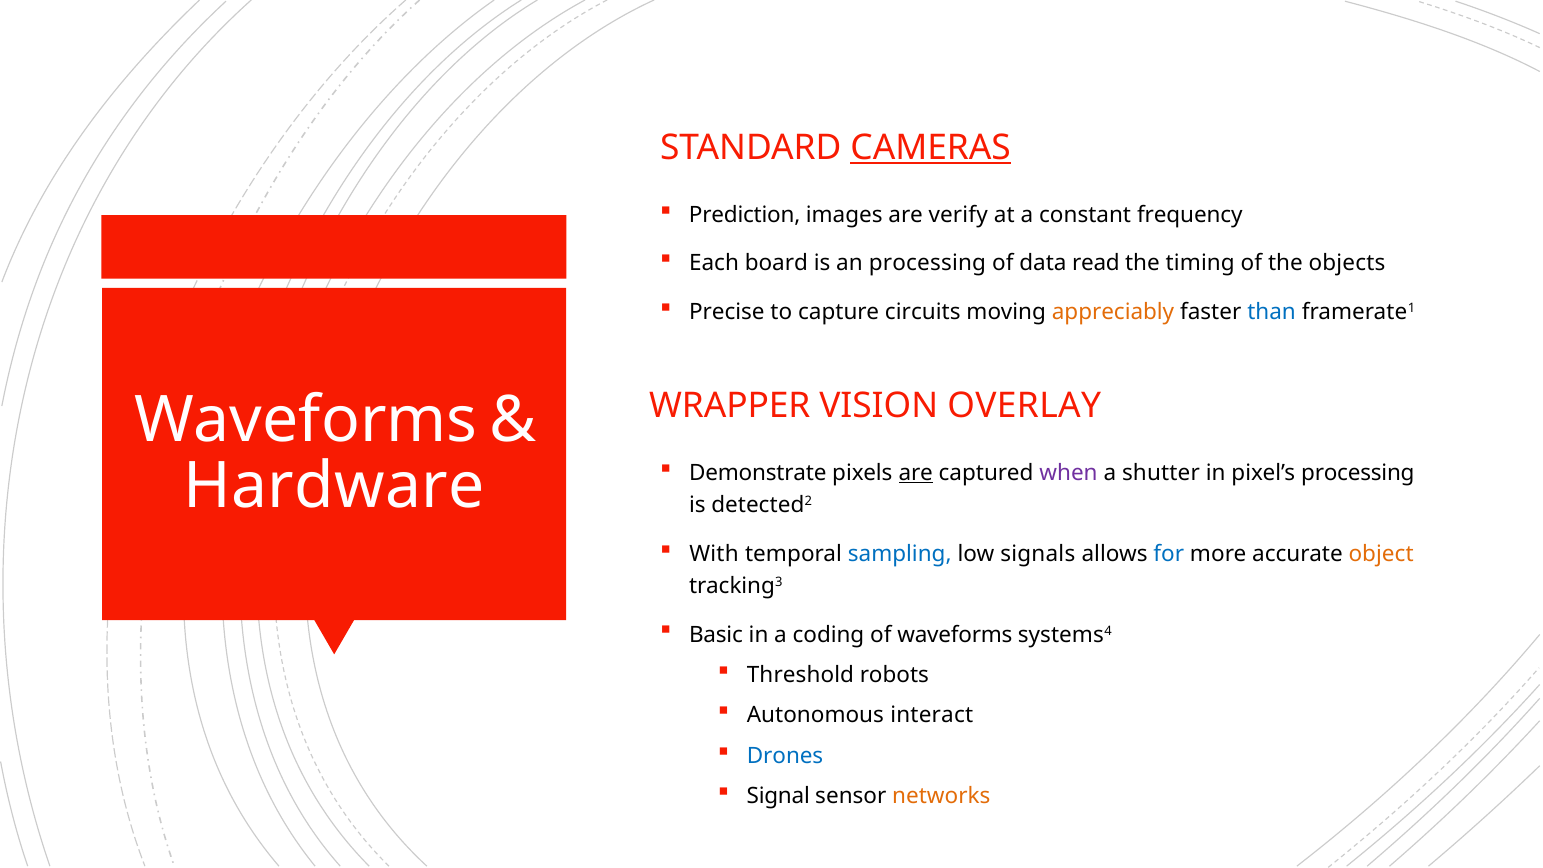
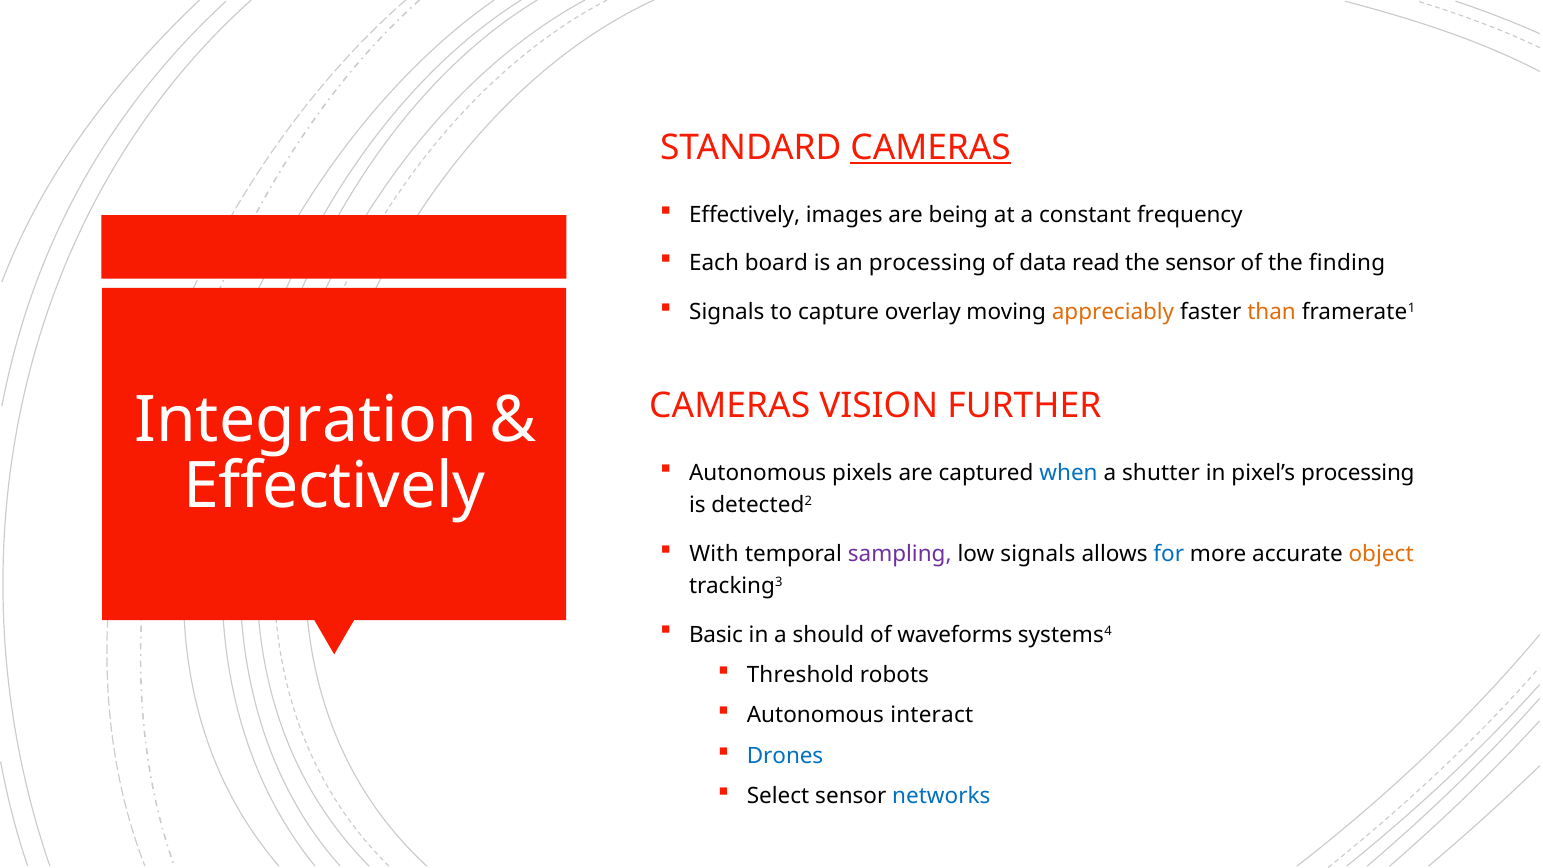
Prediction: Prediction -> Effectively (745, 215)
verify: verify -> being (958, 215)
the timing: timing -> sensor (1200, 263)
objects: objects -> finding (1347, 263)
Precise: Precise -> Signals (727, 312)
circuits: circuits -> overlay (923, 312)
than colour: blue -> orange (1272, 312)
WRAPPER: WRAPPER -> CAMERAS (730, 406)
OVERLAY: OVERLAY -> FURTHER (1024, 406)
Waveforms: Waveforms -> Integration (306, 420)
Demonstrate: Demonstrate -> Autonomous (758, 473)
are underline: present -> none (916, 473)
when colour: purple -> blue (1068, 473)
Hardware: Hardware -> Effectively (334, 486)
sampling colour: blue -> purple (900, 554)
coding: coding -> should (829, 635)
Signal: Signal -> Select (778, 796)
networks colour: orange -> blue (941, 796)
